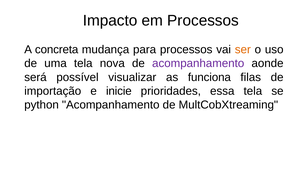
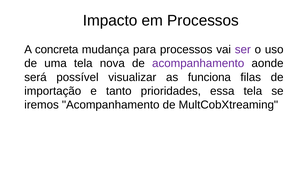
ser colour: orange -> purple (243, 49)
inicie: inicie -> tanto (119, 91)
python: python -> iremos (42, 105)
